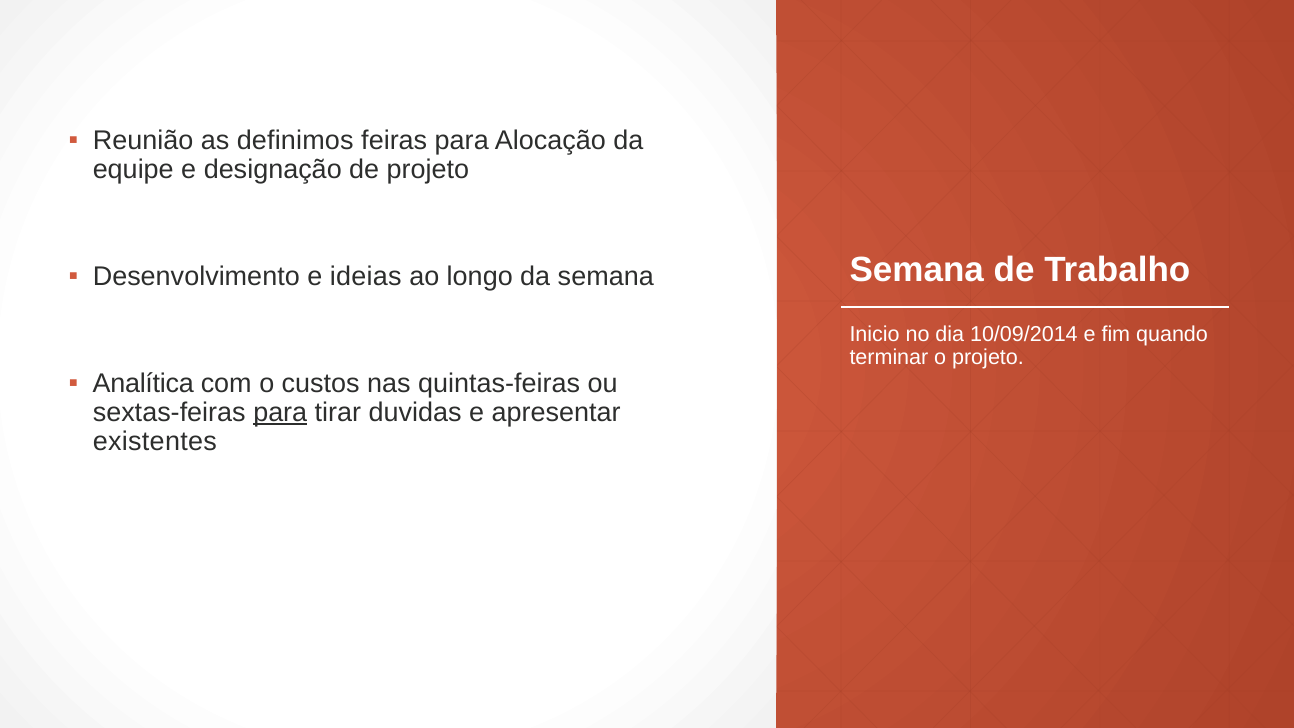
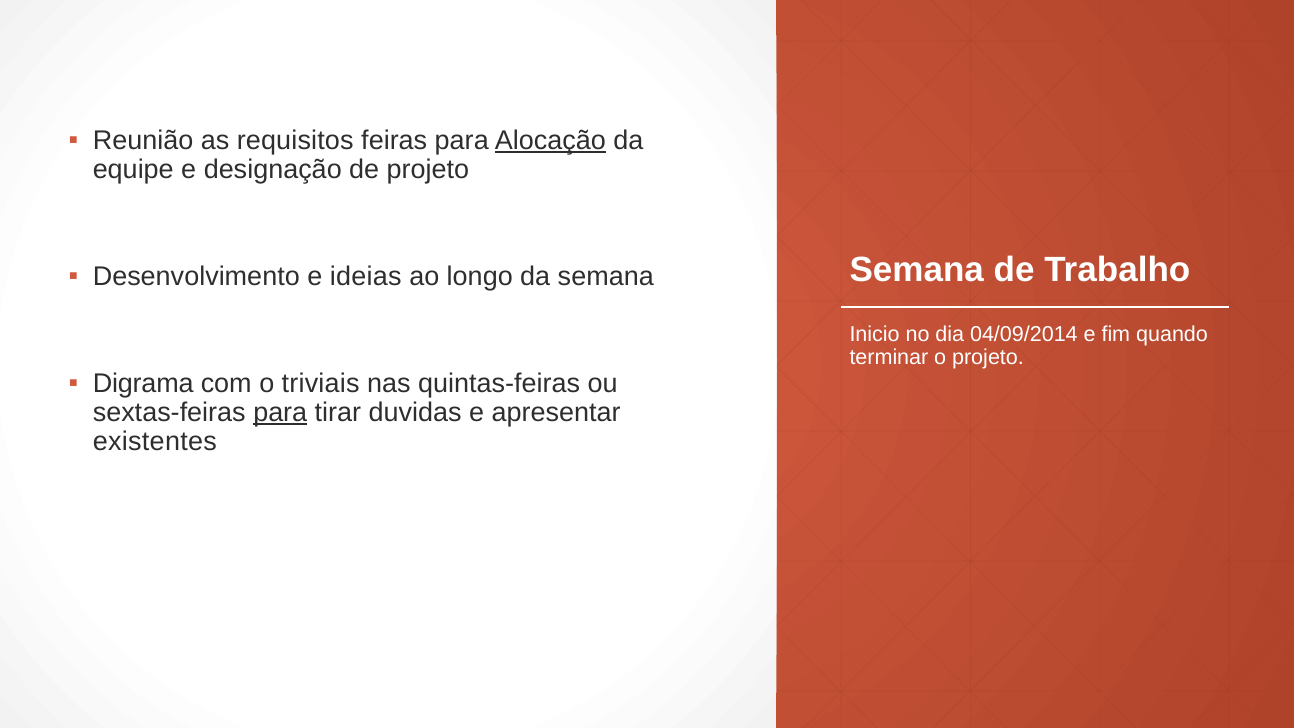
definimos: definimos -> requisitos (295, 141)
Alocação underline: none -> present (550, 141)
10/09/2014: 10/09/2014 -> 04/09/2014 (1024, 334)
Analítica: Analítica -> Digrama (143, 383)
custos: custos -> triviais (321, 383)
